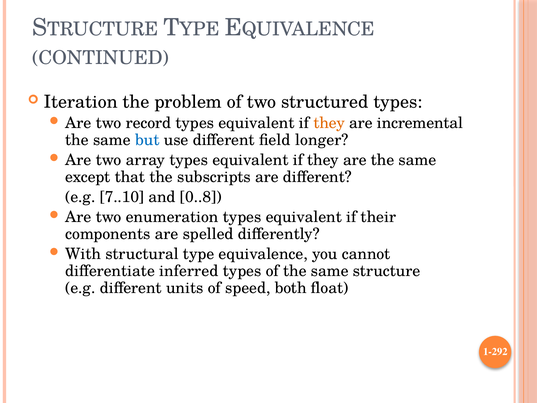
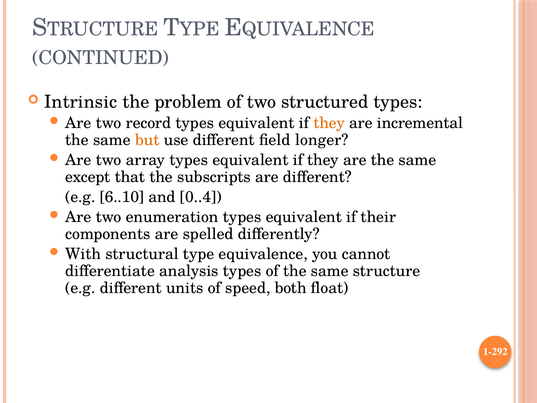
Iteration: Iteration -> Intrinsic (81, 102)
but colour: blue -> orange (147, 140)
7..10: 7..10 -> 6..10 (122, 197)
0..8: 0..8 -> 0..4 (201, 197)
inferred: inferred -> analysis (189, 271)
